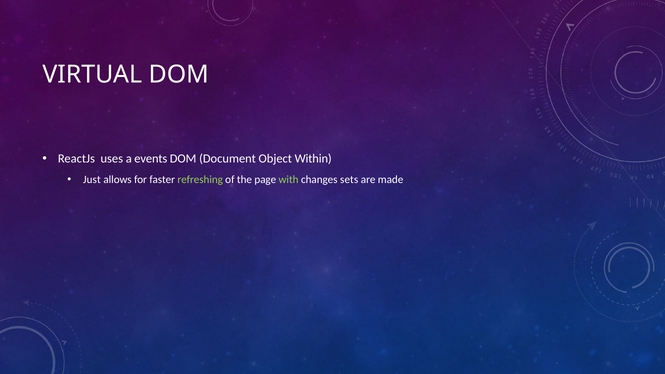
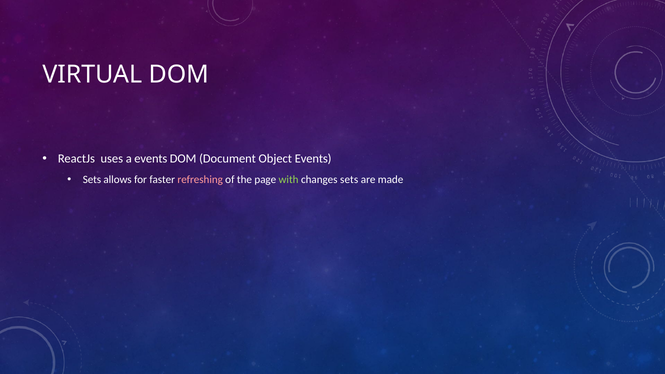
Object Within: Within -> Events (313, 159)
Just: Just -> Sets (92, 180)
refreshing colour: light green -> pink (200, 180)
